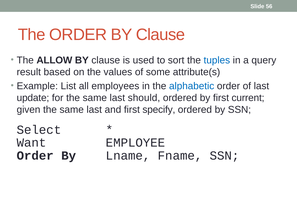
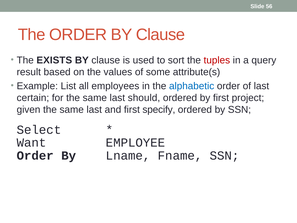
ALLOW: ALLOW -> EXISTS (54, 60)
tuples colour: blue -> red (217, 60)
update: update -> certain (33, 98)
current: current -> project (248, 98)
